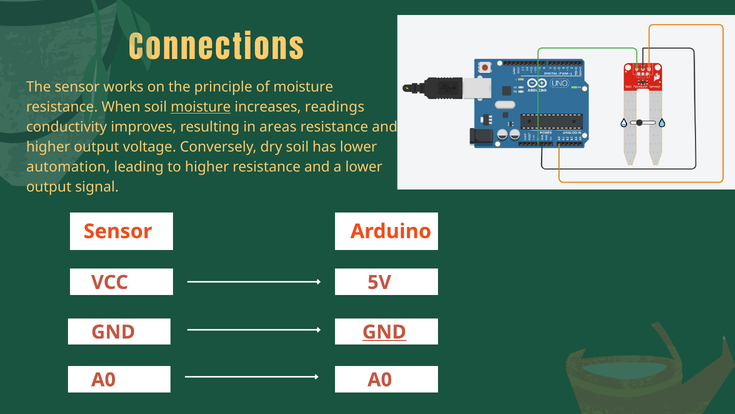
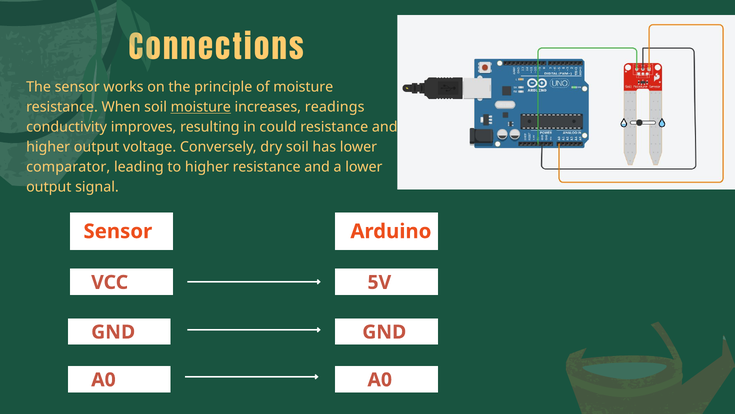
areas: areas -> could (278, 127)
automation: automation -> comparator (68, 167)
GND underline: present -> none (384, 332)
